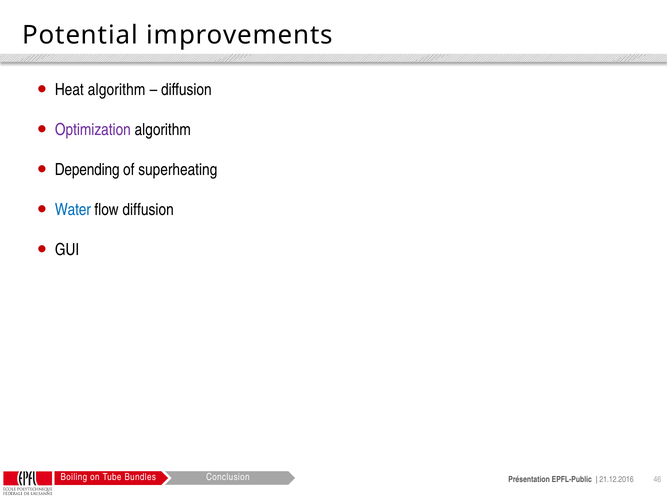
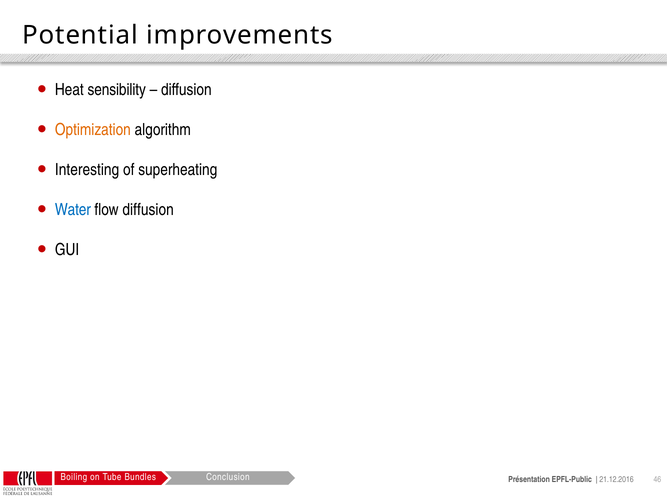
Heat algorithm: algorithm -> sensibility (117, 90)
Optimization colour: purple -> orange (93, 130)
Depending: Depending -> Interesting (87, 170)
